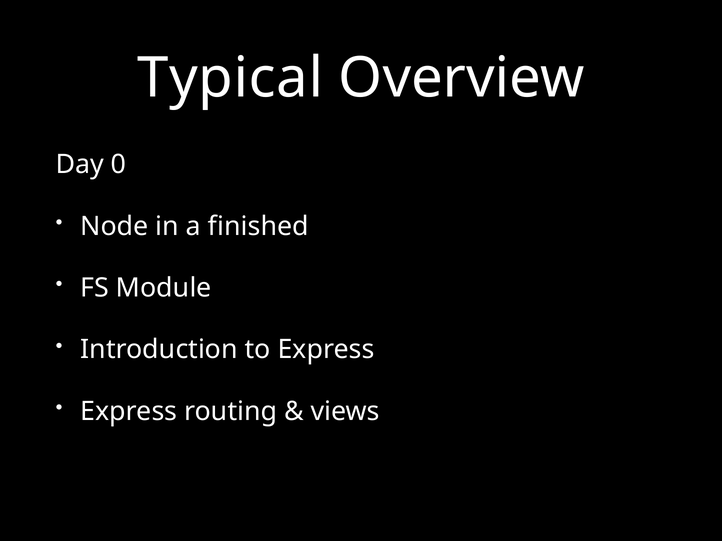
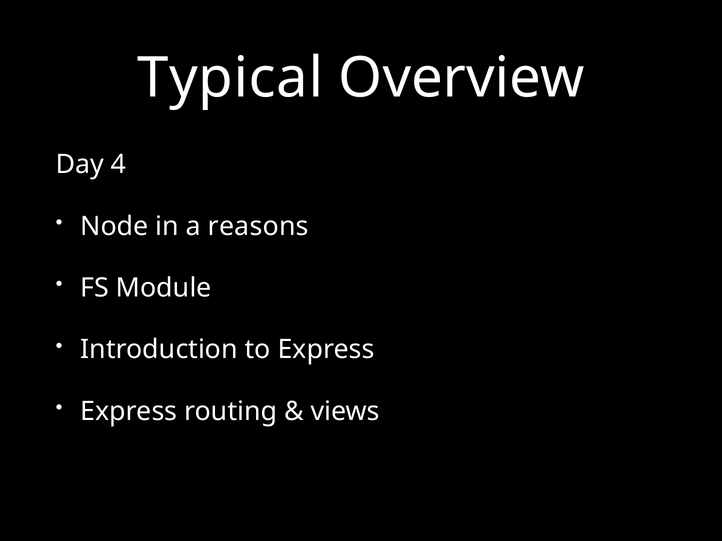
0: 0 -> 4 (119, 165)
finished: finished -> reasons (258, 226)
